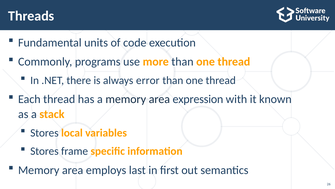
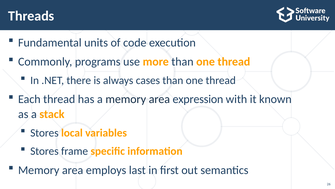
error: error -> cases (148, 80)
